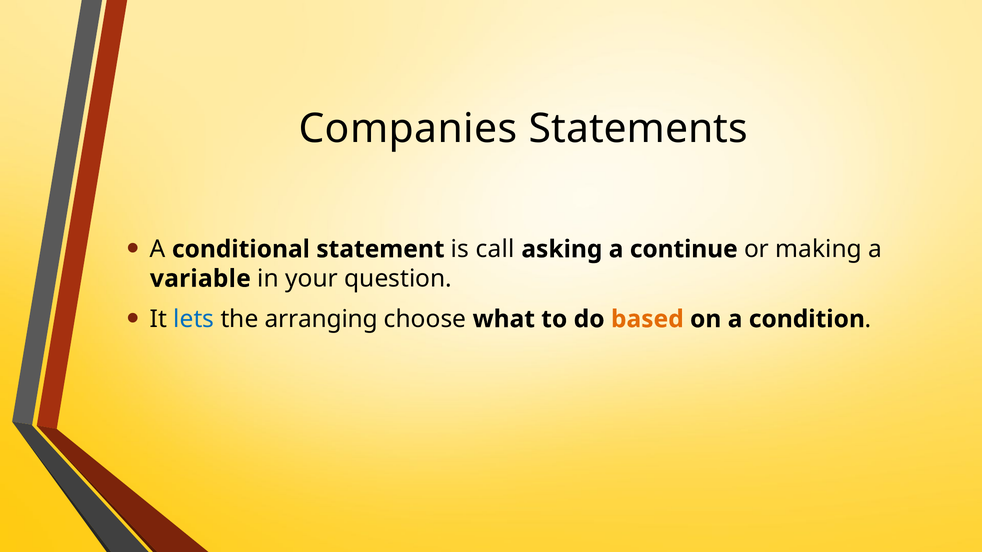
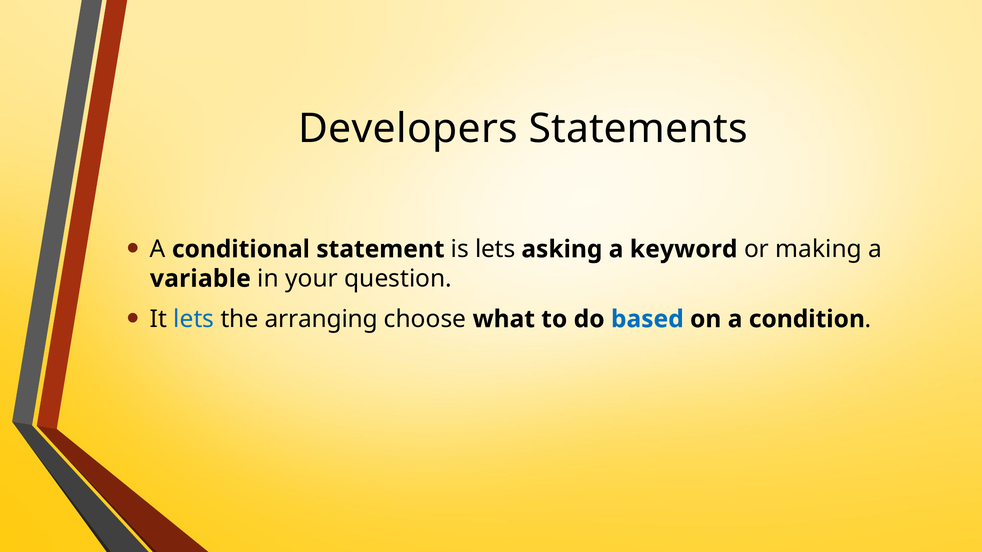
Companies: Companies -> Developers (408, 129)
is call: call -> lets (495, 249)
continue: continue -> keyword (684, 249)
based colour: orange -> blue (647, 319)
